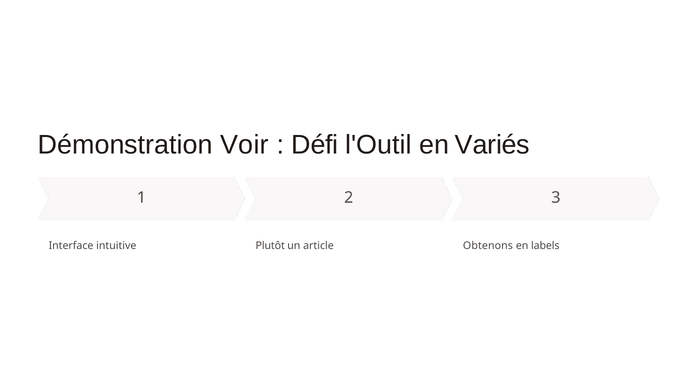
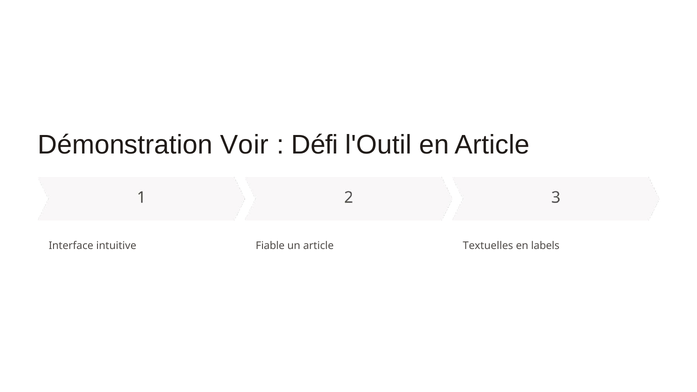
en Variés: Variés -> Article (492, 145)
Plutôt: Plutôt -> Fiable (270, 246)
Obtenons: Obtenons -> Textuelles (488, 246)
